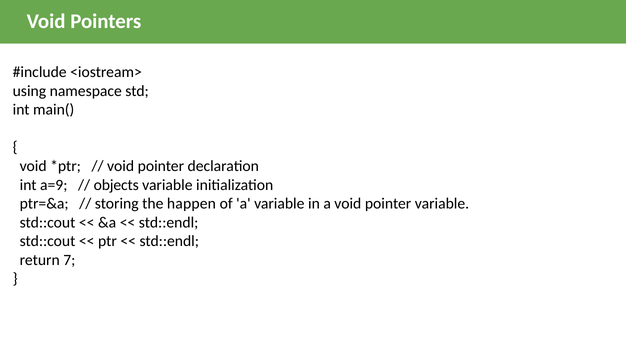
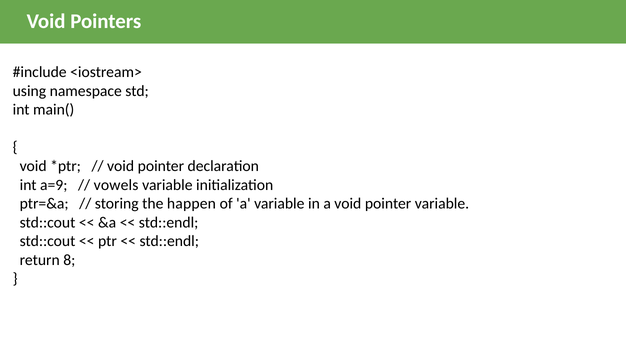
objects: objects -> vowels (116, 185)
7: 7 -> 8 (69, 260)
